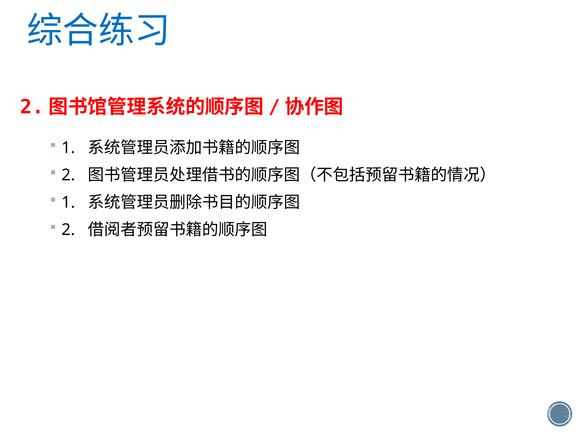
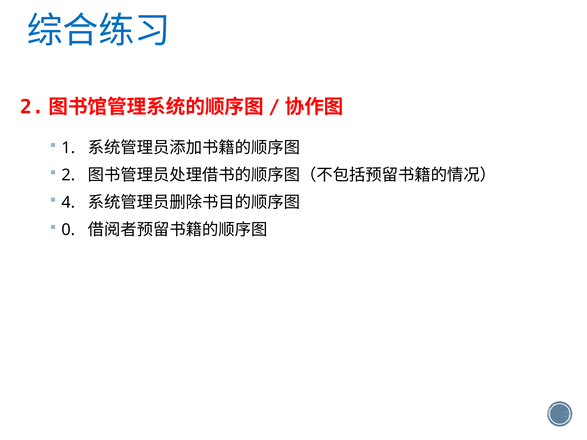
1: 1 -> 4 (68, 203)
2: 2 -> 0 (68, 230)
